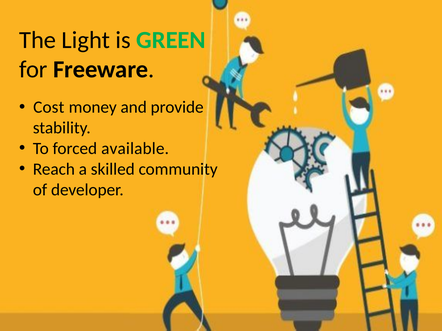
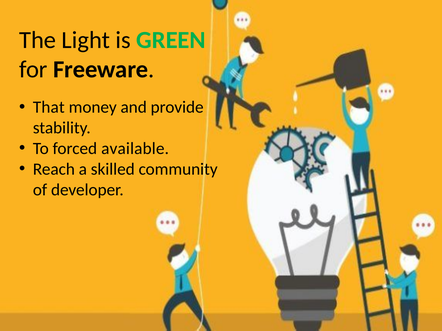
Cost: Cost -> That (49, 107)
